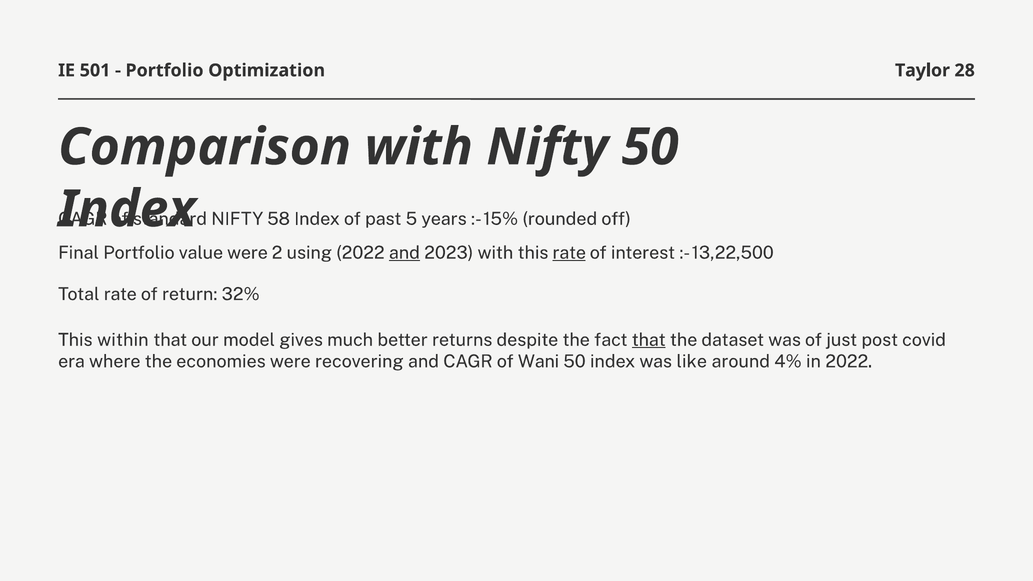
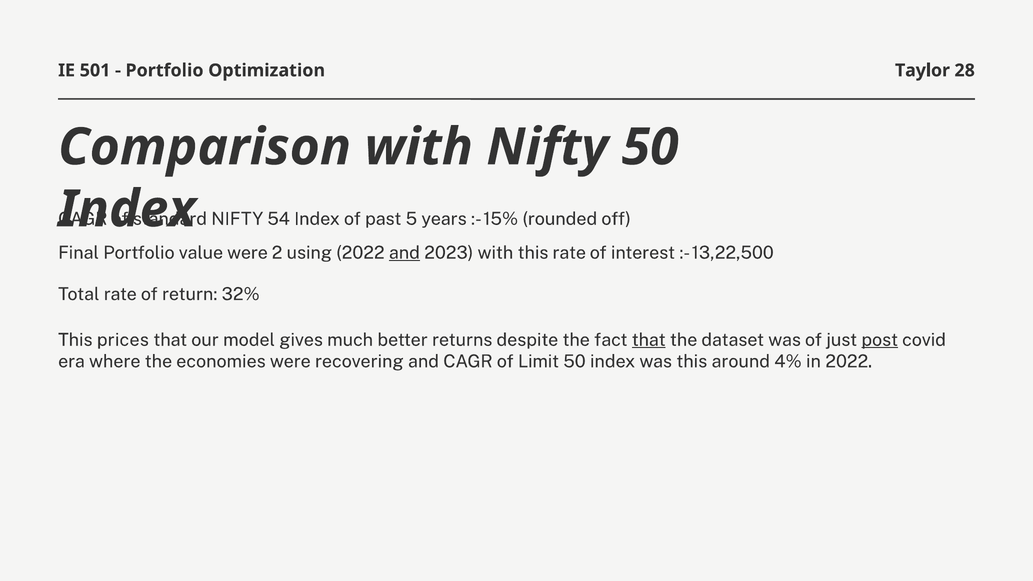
58: 58 -> 54 (279, 219)
rate underline: present -> none (569, 253)
within: within -> prices (123, 340)
post underline: none -> present (880, 340)
Wani: Wani -> Limit (538, 361)
was like: like -> this (692, 361)
